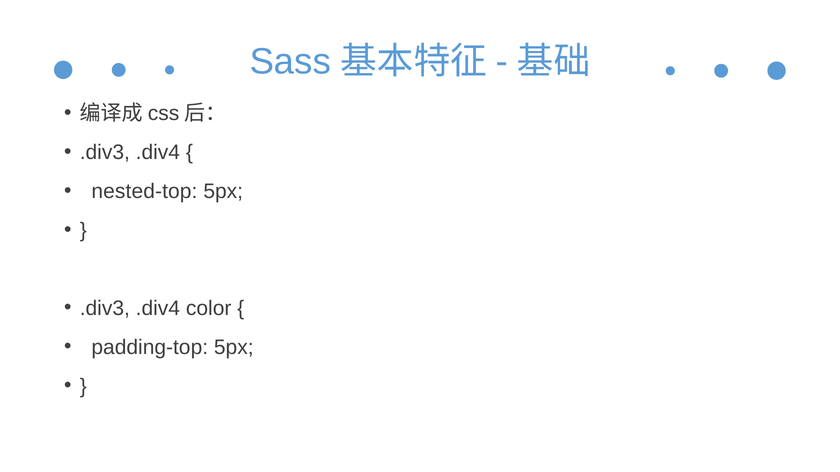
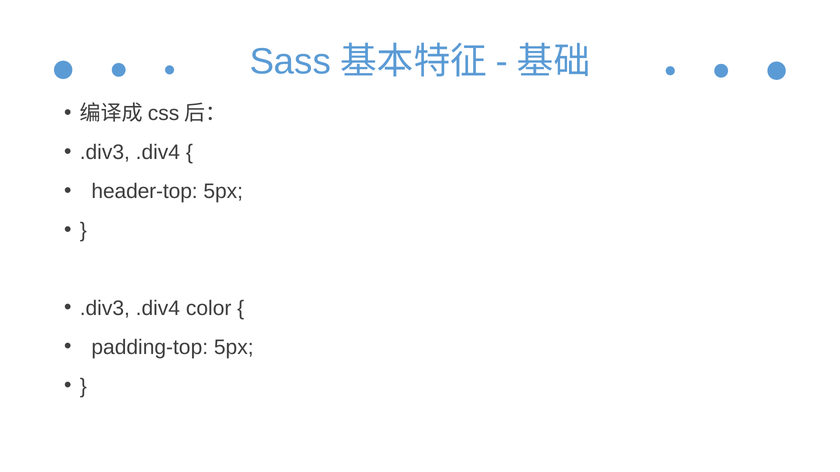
nested-top: nested-top -> header-top (145, 192)
